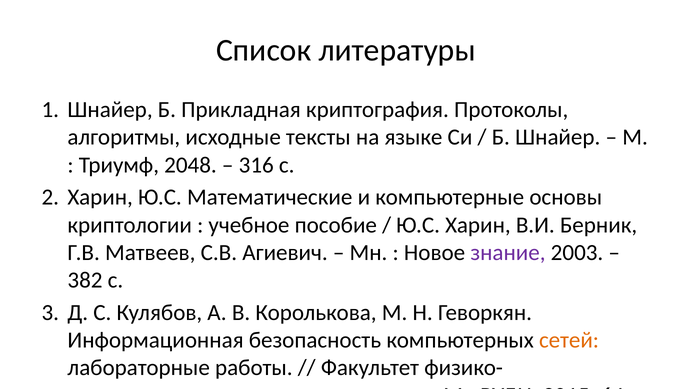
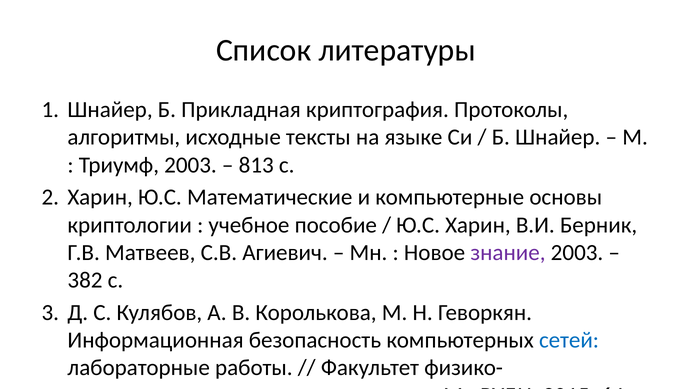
Триумф 2048: 2048 -> 2003 (190, 165)
316: 316 -> 813 (256, 165)
сетей colour: orange -> blue (569, 340)
